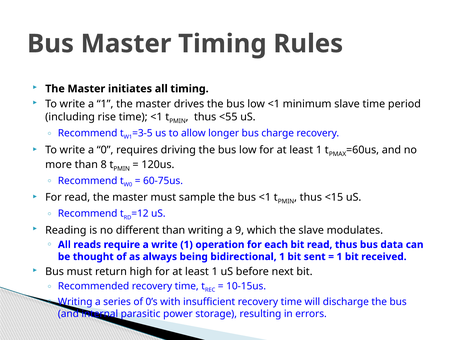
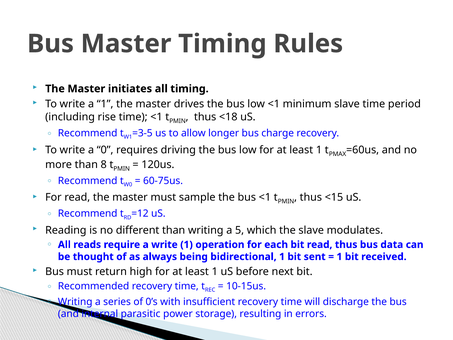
<55: <55 -> <18 (228, 117)
9: 9 -> 5 (240, 230)
